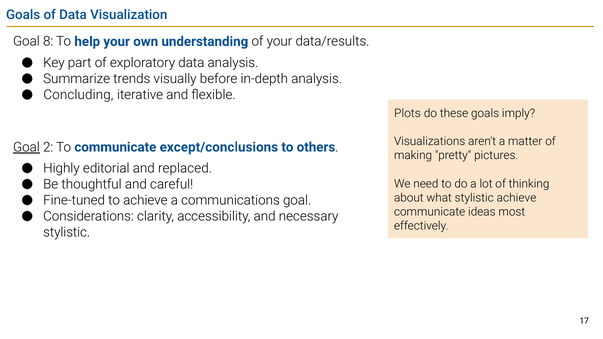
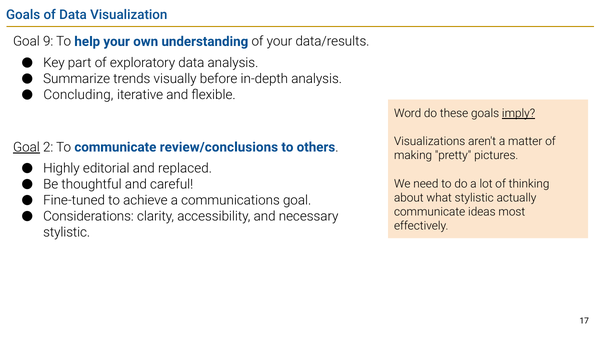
8: 8 -> 9 (48, 42)
Plots: Plots -> Word (408, 113)
imply underline: none -> present (519, 113)
except/conclusions: except/conclusions -> review/conclusions (219, 147)
stylistic achieve: achieve -> actually (517, 198)
